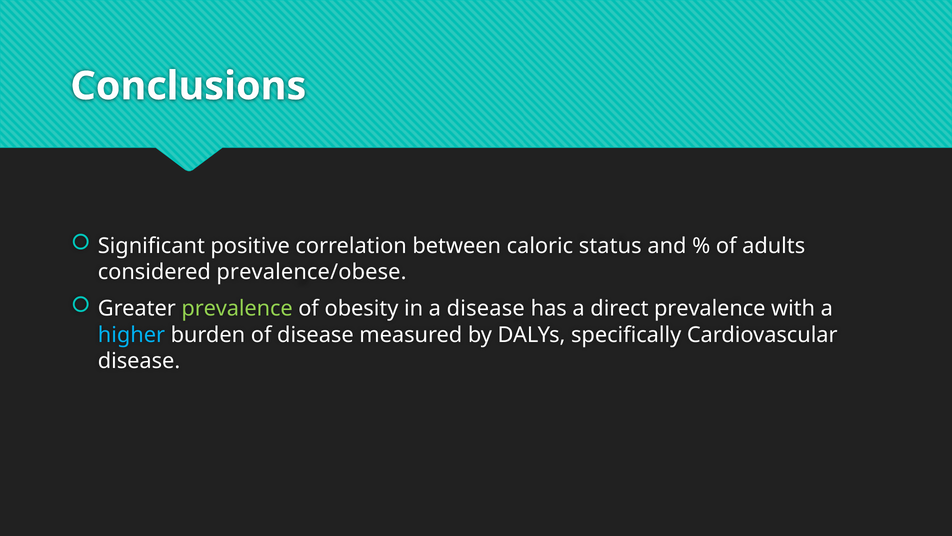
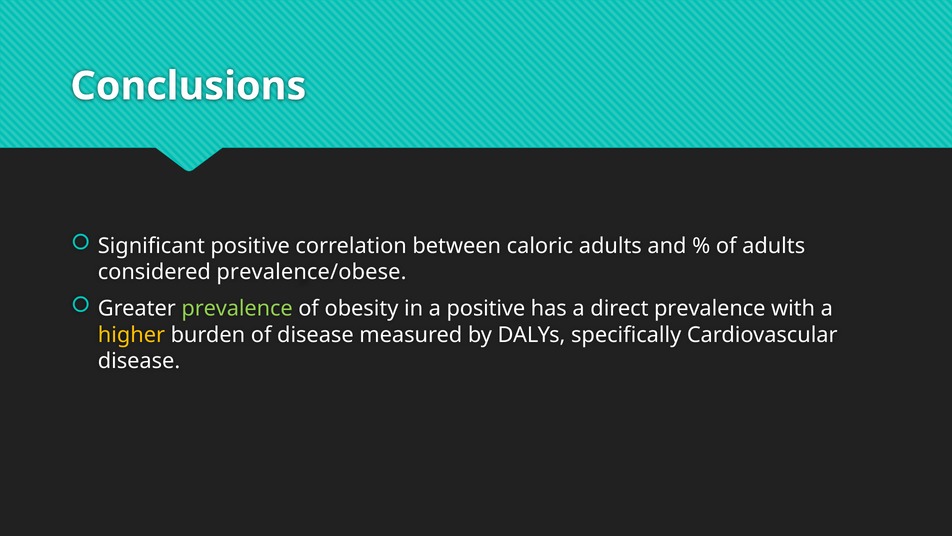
caloric status: status -> adults (610, 246)
a disease: disease -> positive (486, 308)
higher colour: light blue -> yellow (131, 335)
